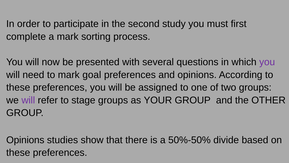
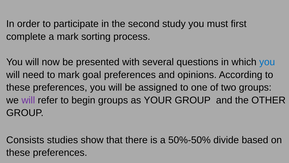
you colour: purple -> blue (267, 62)
stage: stage -> begin (83, 100)
Opinions: Opinions -> Consists (25, 140)
